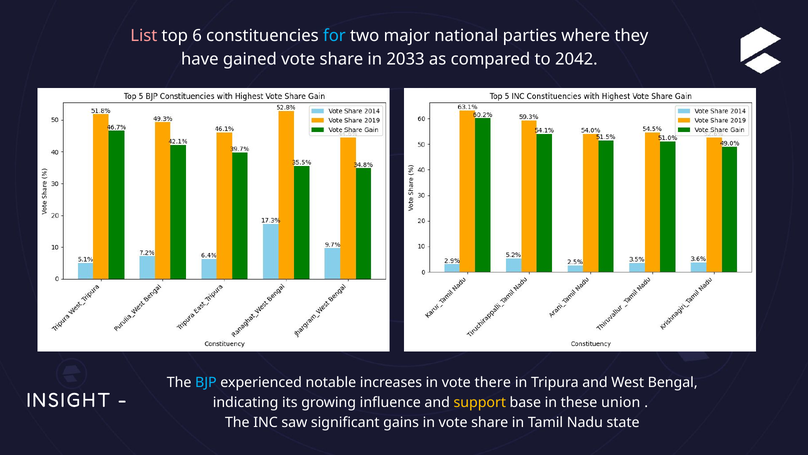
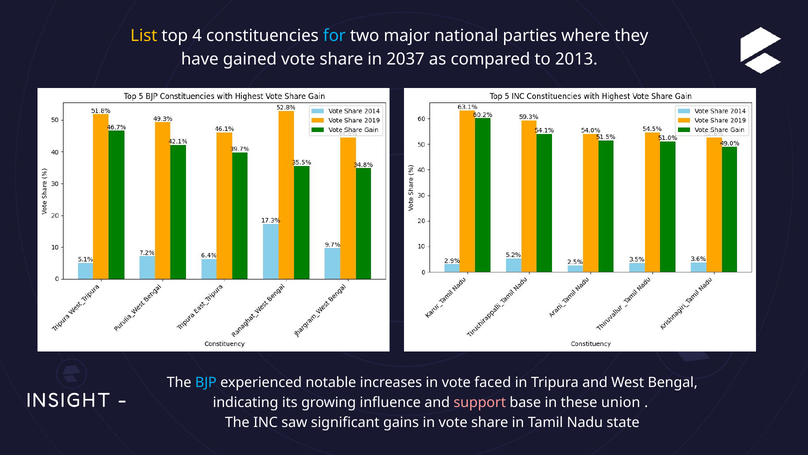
List colour: pink -> yellow (144, 36)
6: 6 -> 4 (197, 36)
2033: 2033 -> 2037 (406, 59)
2042: 2042 -> 2013 (576, 59)
there: there -> faced (493, 382)
support colour: yellow -> pink (480, 402)
